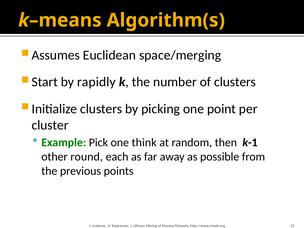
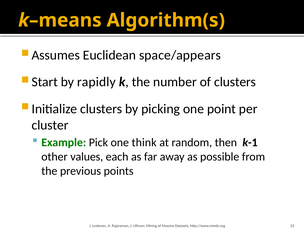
space/merging: space/merging -> space/appears (180, 55)
round: round -> values (87, 157)
